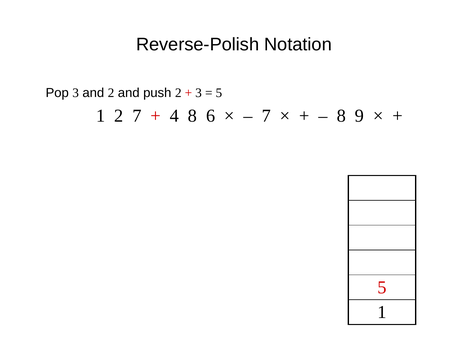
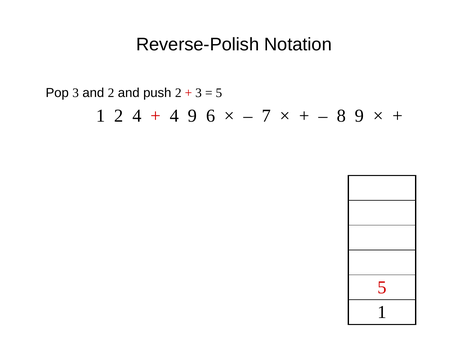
2 7: 7 -> 4 (137, 116)
4 8: 8 -> 9 (193, 116)
